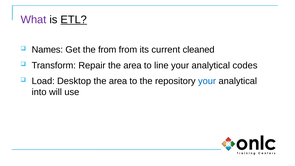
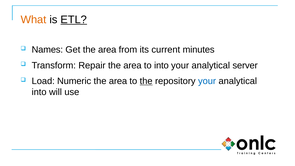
What colour: purple -> orange (34, 20)
Get the from: from -> area (107, 50)
cleaned: cleaned -> minutes (199, 50)
to line: line -> into (161, 65)
codes: codes -> server (245, 65)
Desktop: Desktop -> Numeric (74, 81)
the underline: none -> present (146, 81)
